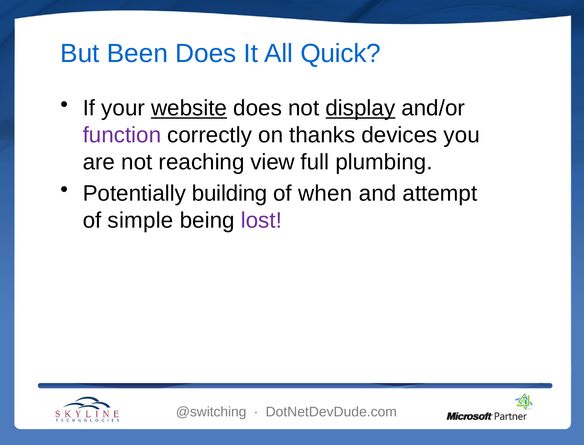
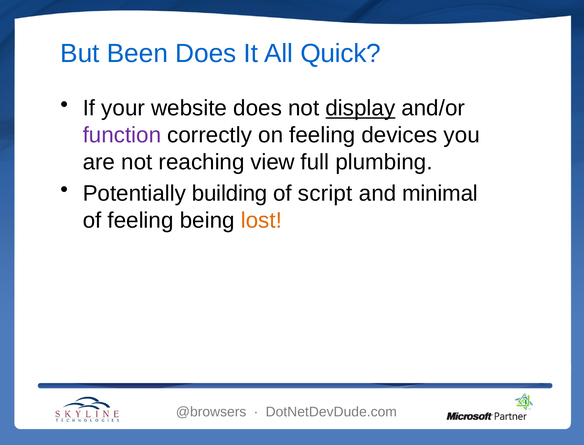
website underline: present -> none (189, 108)
on thanks: thanks -> feeling (322, 135)
when: when -> script (325, 193)
attempt: attempt -> minimal (440, 193)
of simple: simple -> feeling (141, 220)
lost colour: purple -> orange (261, 220)
@switching: @switching -> @browsers (211, 412)
